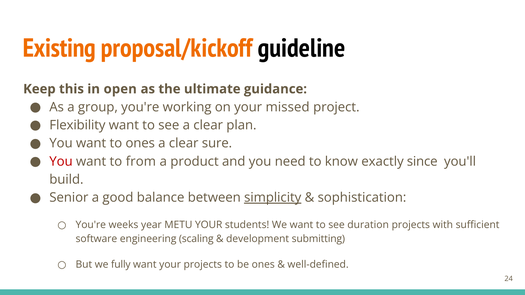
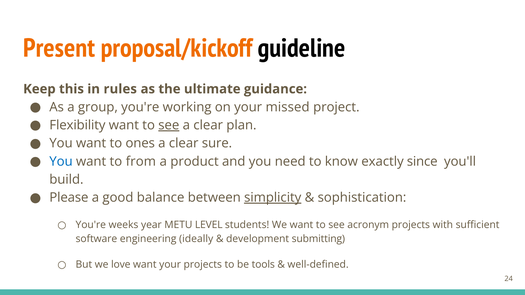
Existing: Existing -> Present (59, 48)
open: open -> rules (120, 89)
see underline: none -> present (169, 125)
You colour: red -> blue (61, 162)
Senior: Senior -> Please (69, 198)
METU YOUR: YOUR -> LEVEL (209, 225)
duration: duration -> acronym (368, 225)
scaling: scaling -> ideally (196, 239)
fully: fully -> love (121, 265)
be ones: ones -> tools (263, 265)
